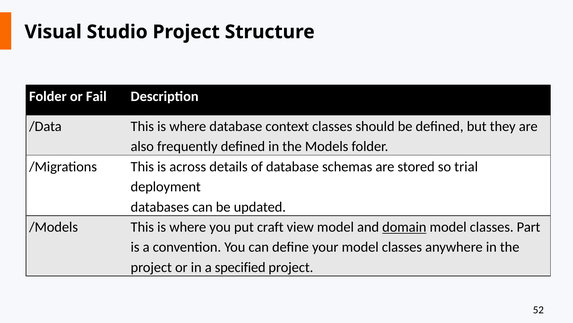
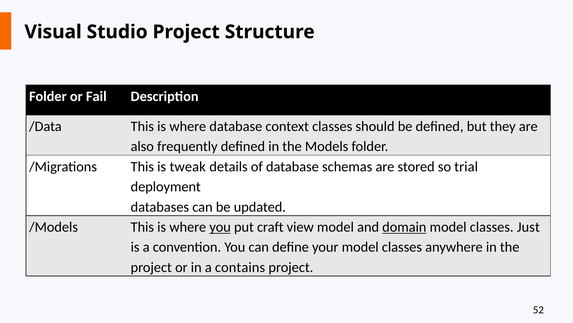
across: across -> tweak (188, 166)
you underline: none -> present (220, 227)
Part: Part -> Just (528, 227)
specified: specified -> contains (240, 267)
